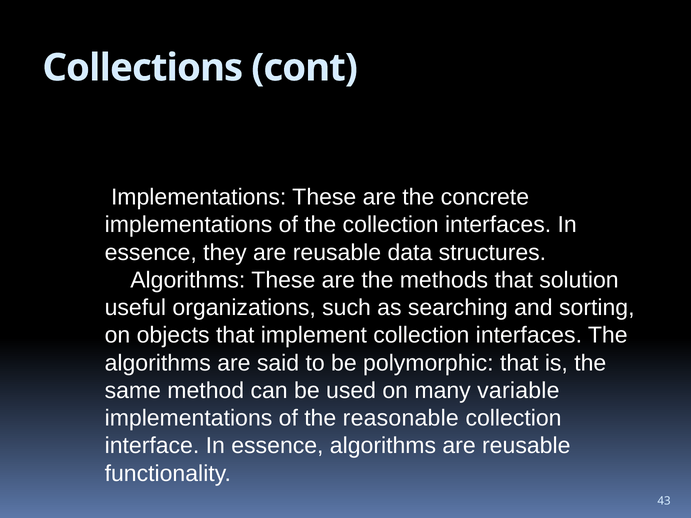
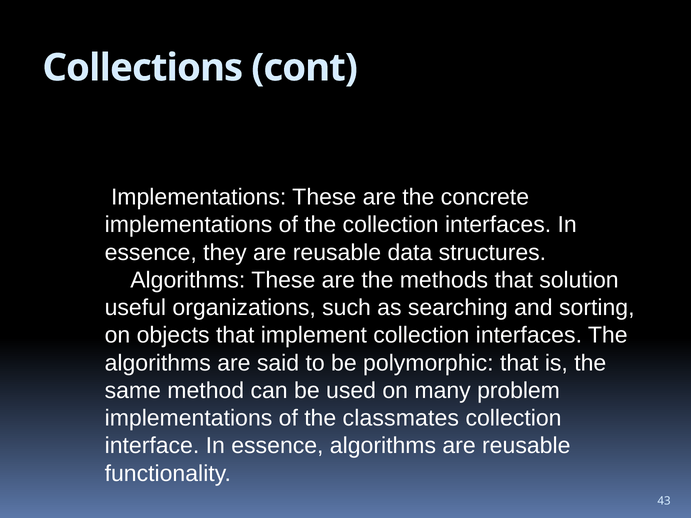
variable: variable -> problem (519, 391)
reasonable: reasonable -> classmates (401, 418)
